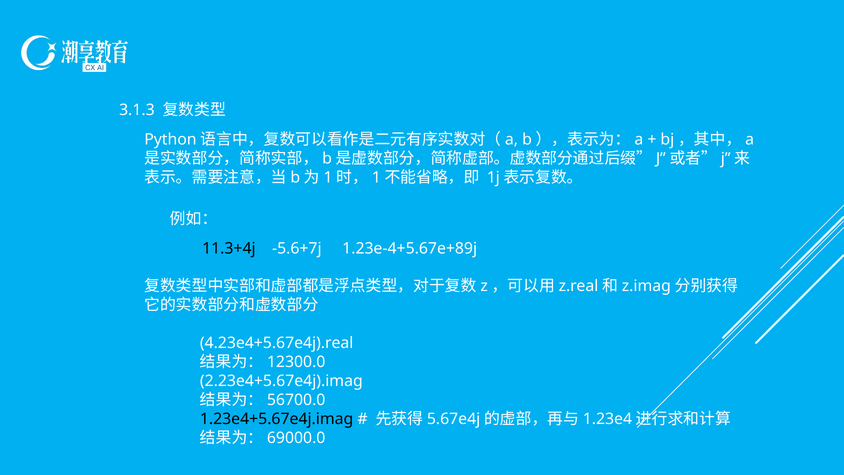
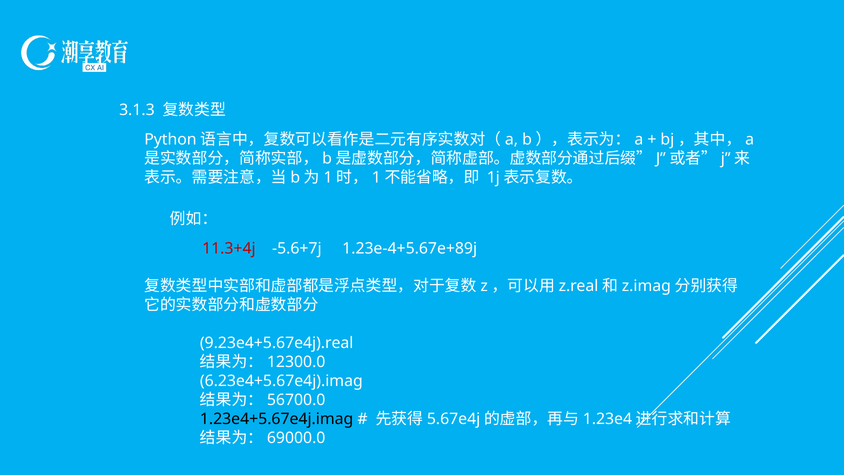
11.3+4j colour: black -> red (229, 249)
4.23e4+5.67e4j).real: 4.23e4+5.67e4j).real -> 9.23e4+5.67e4j).real (277, 343)
2.23e4+5.67e4j).imag: 2.23e4+5.67e4j).imag -> 6.23e4+5.67e4j).imag (281, 381)
